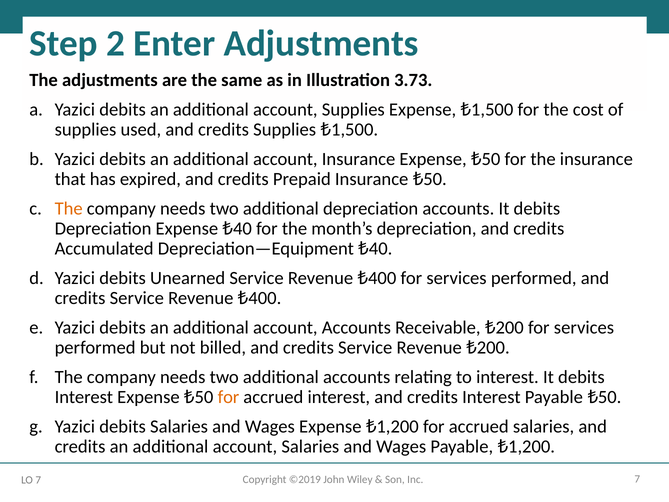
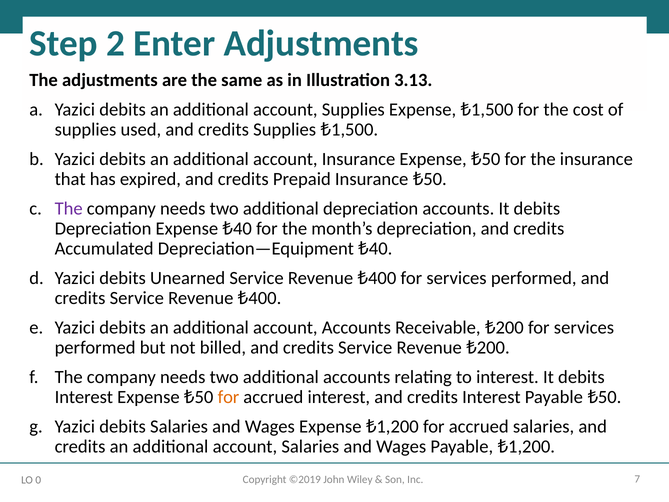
3.73: 3.73 -> 3.13 (413, 80)
The colour: orange -> purple (69, 208)
LO 7: 7 -> 0 (38, 480)
